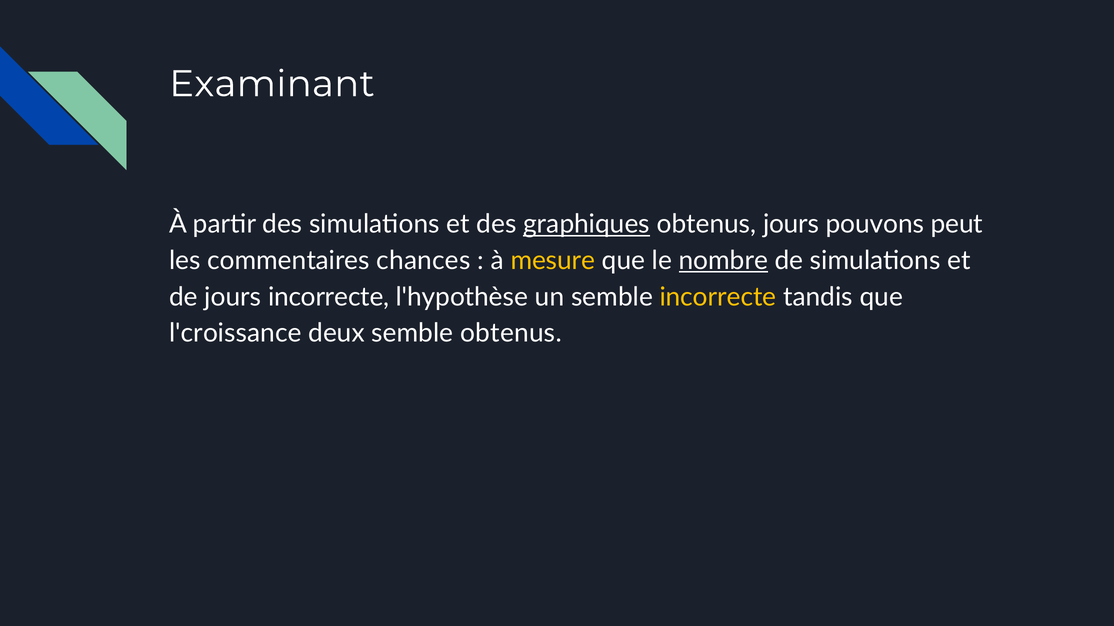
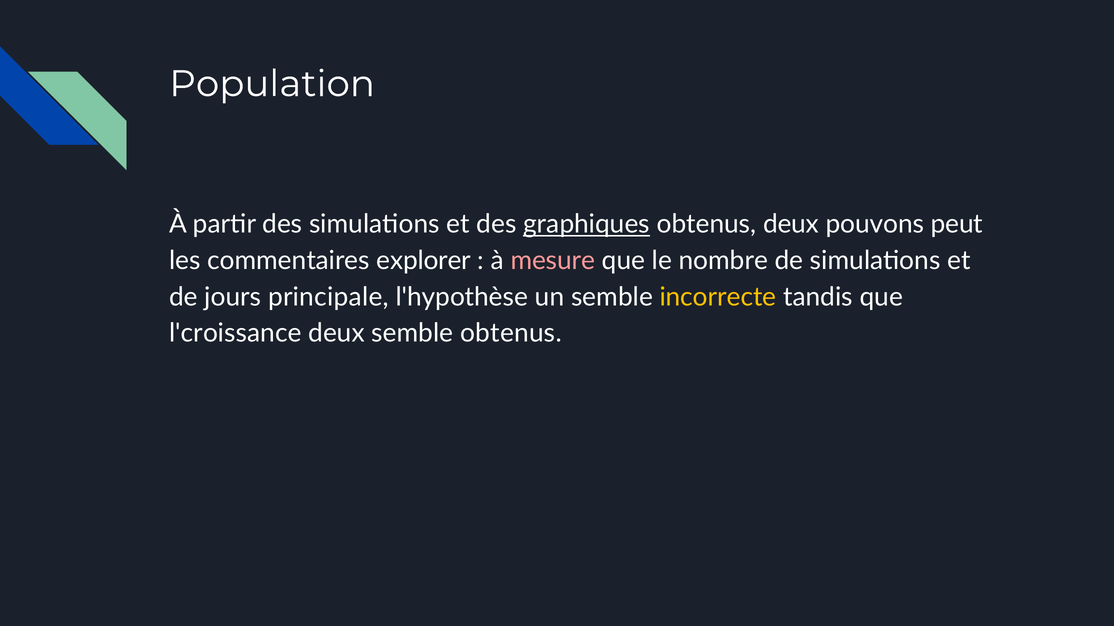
Examinant: Examinant -> Population (272, 84)
obtenus jours: jours -> deux (791, 225)
chances: chances -> explorer (424, 261)
mesure colour: yellow -> pink (553, 261)
nombre underline: present -> none (723, 261)
jours incorrecte: incorrecte -> principale (328, 297)
